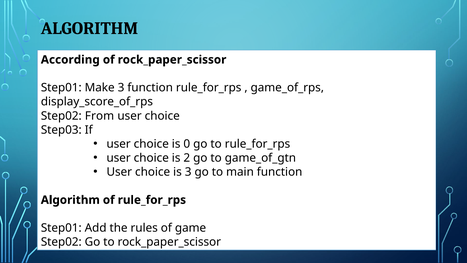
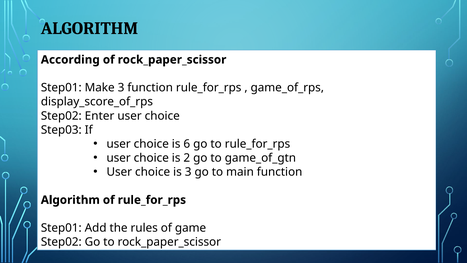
From: From -> Enter (100, 116)
0: 0 -> 6 (187, 144)
